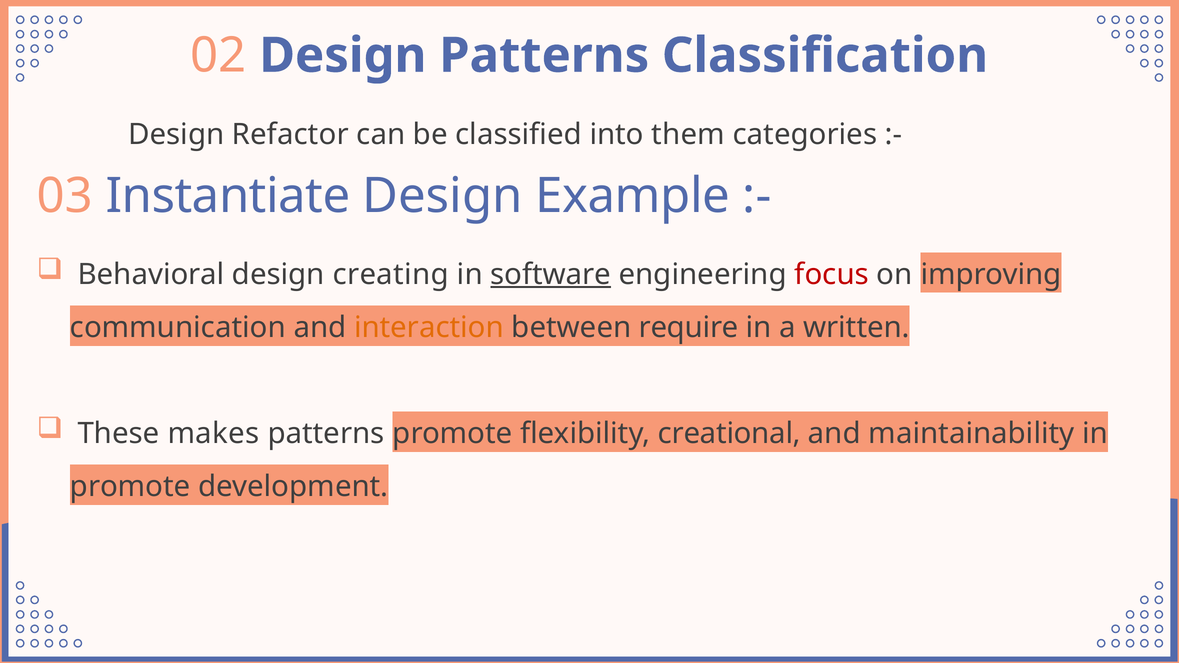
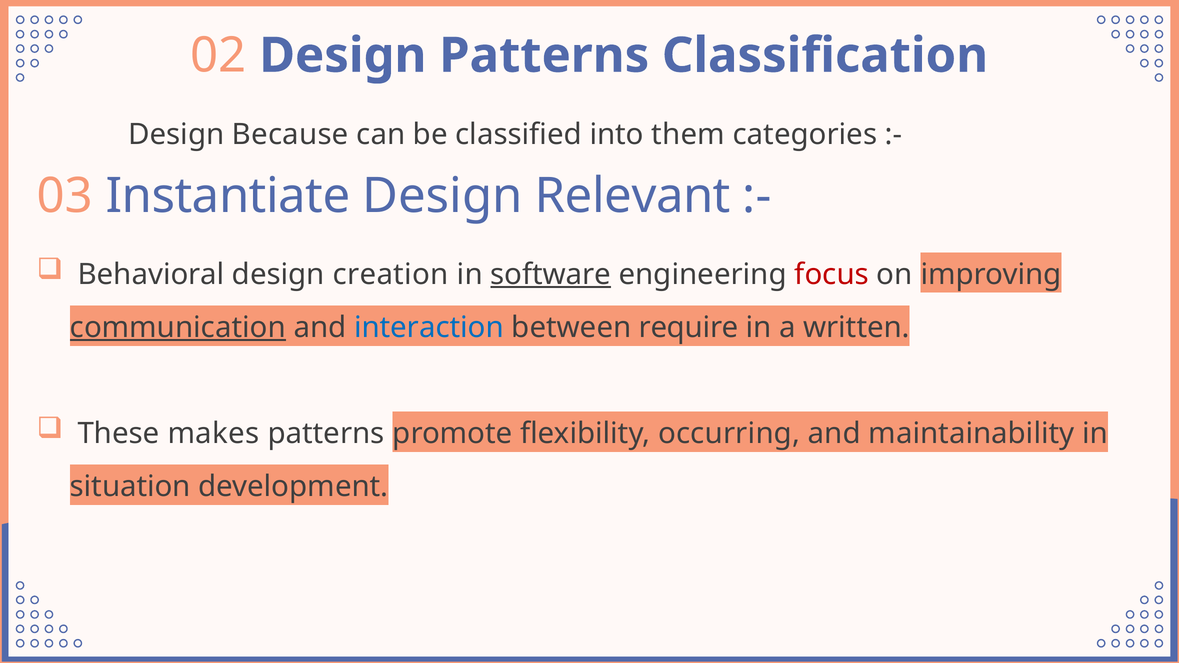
Refactor: Refactor -> Because (290, 135)
Example: Example -> Relevant (633, 196)
creating: creating -> creation (391, 274)
communication underline: none -> present (178, 327)
interaction colour: orange -> blue (429, 327)
creational: creational -> occurring (729, 434)
promote: promote -> situation (130, 487)
